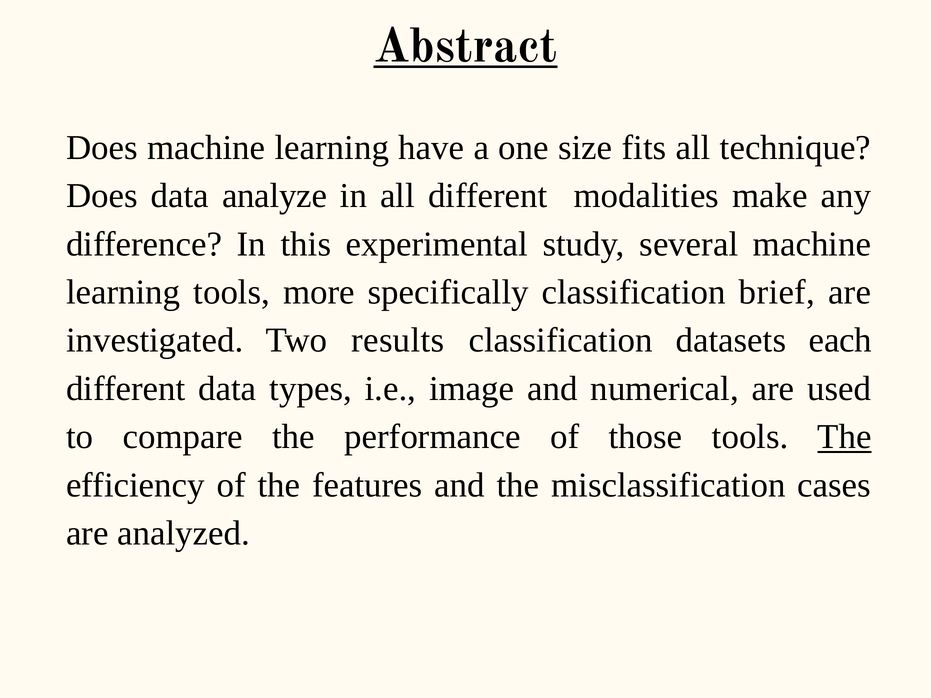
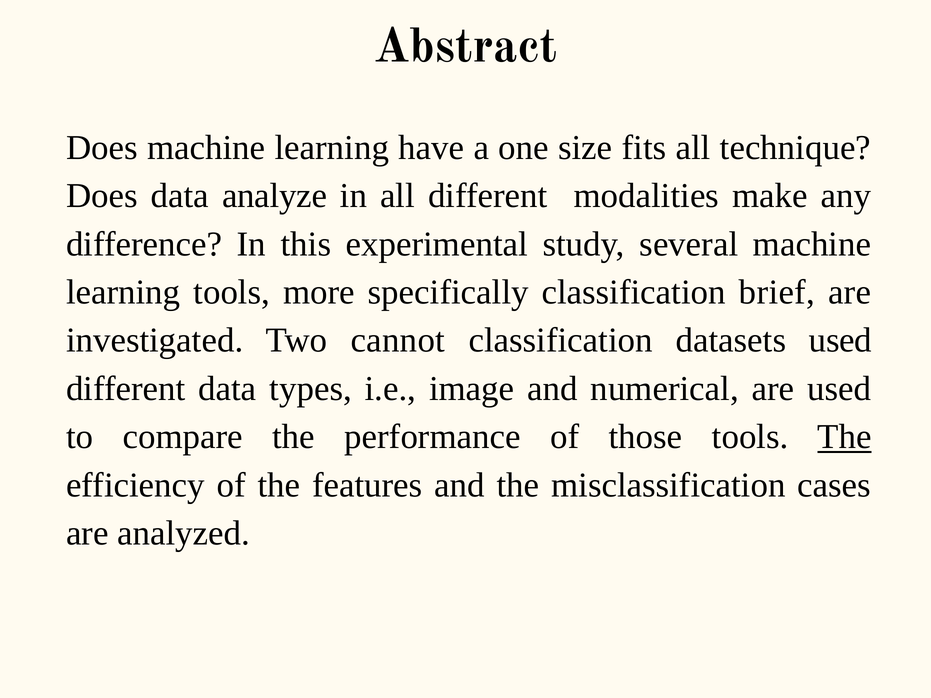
Abstract underline: present -> none (465, 46)
results: results -> cannot (398, 341)
datasets each: each -> used (840, 341)
